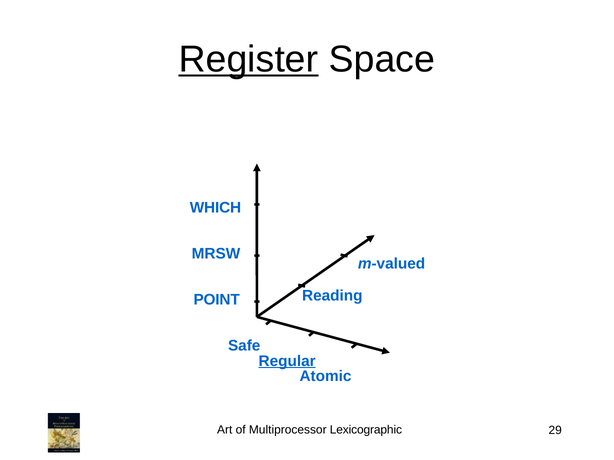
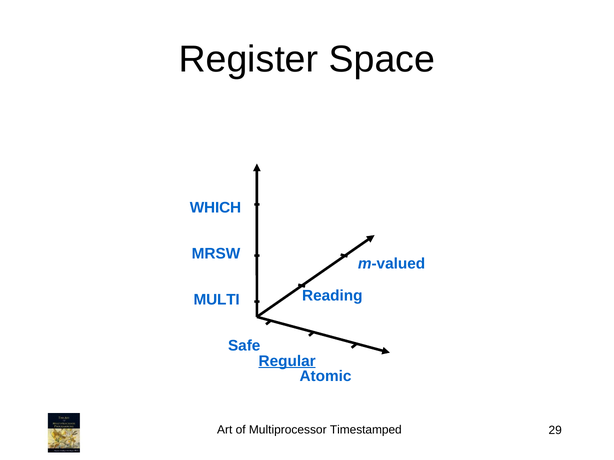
Register underline: present -> none (248, 59)
POINT: POINT -> MULTI (217, 300)
Lexicographic: Lexicographic -> Timestamped (366, 430)
